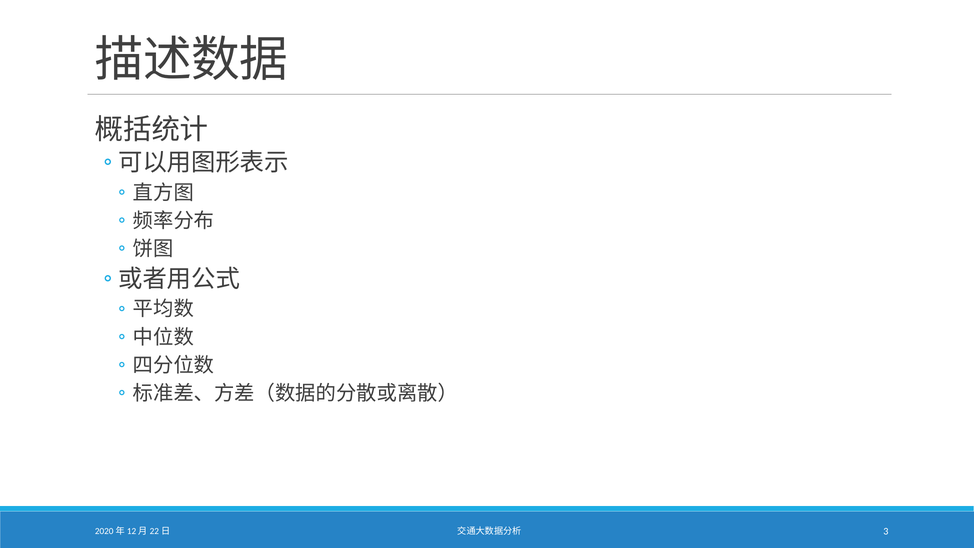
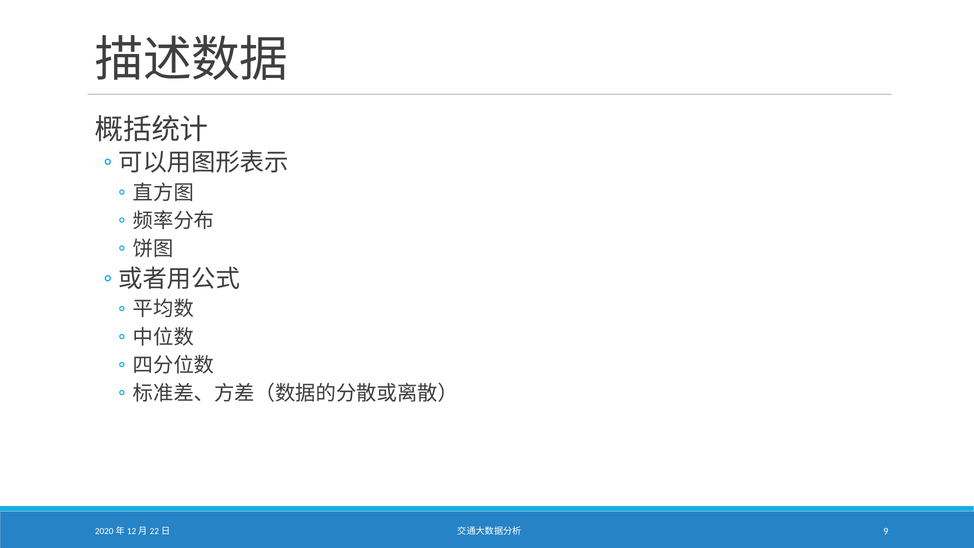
3: 3 -> 9 (886, 531)
